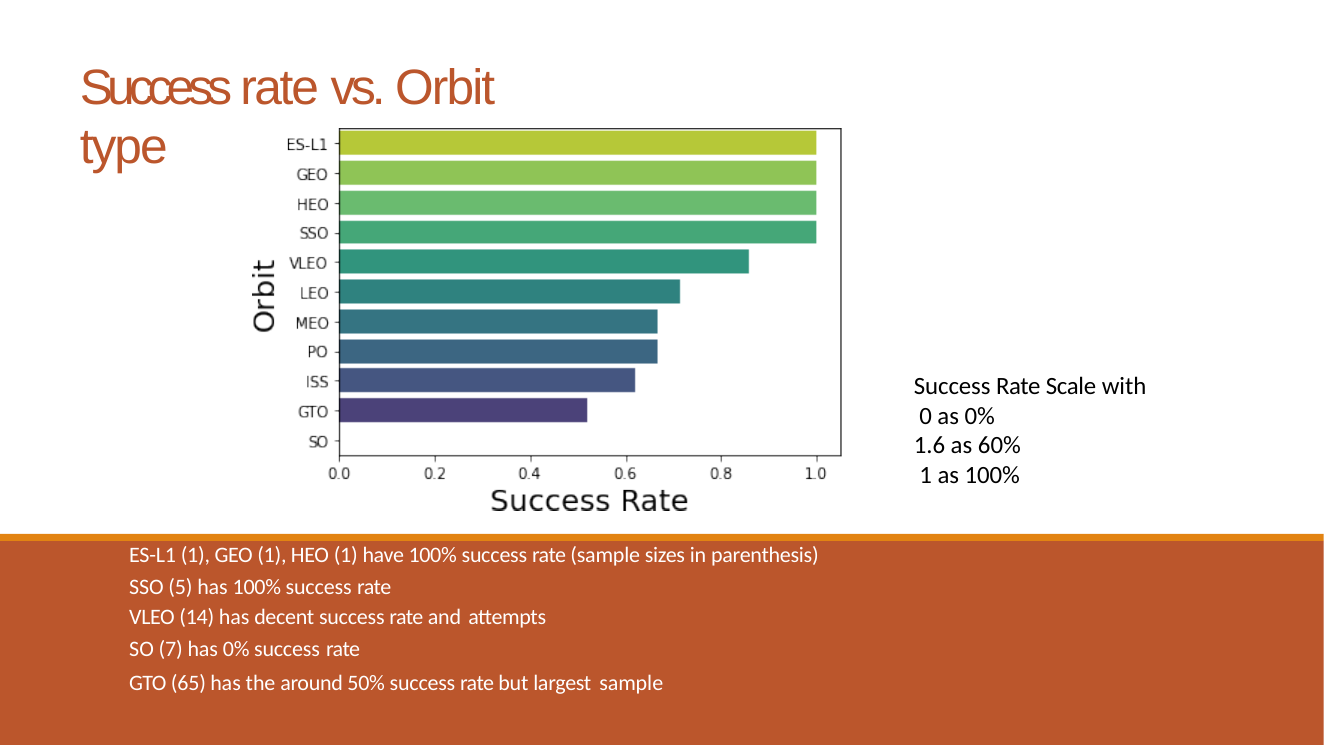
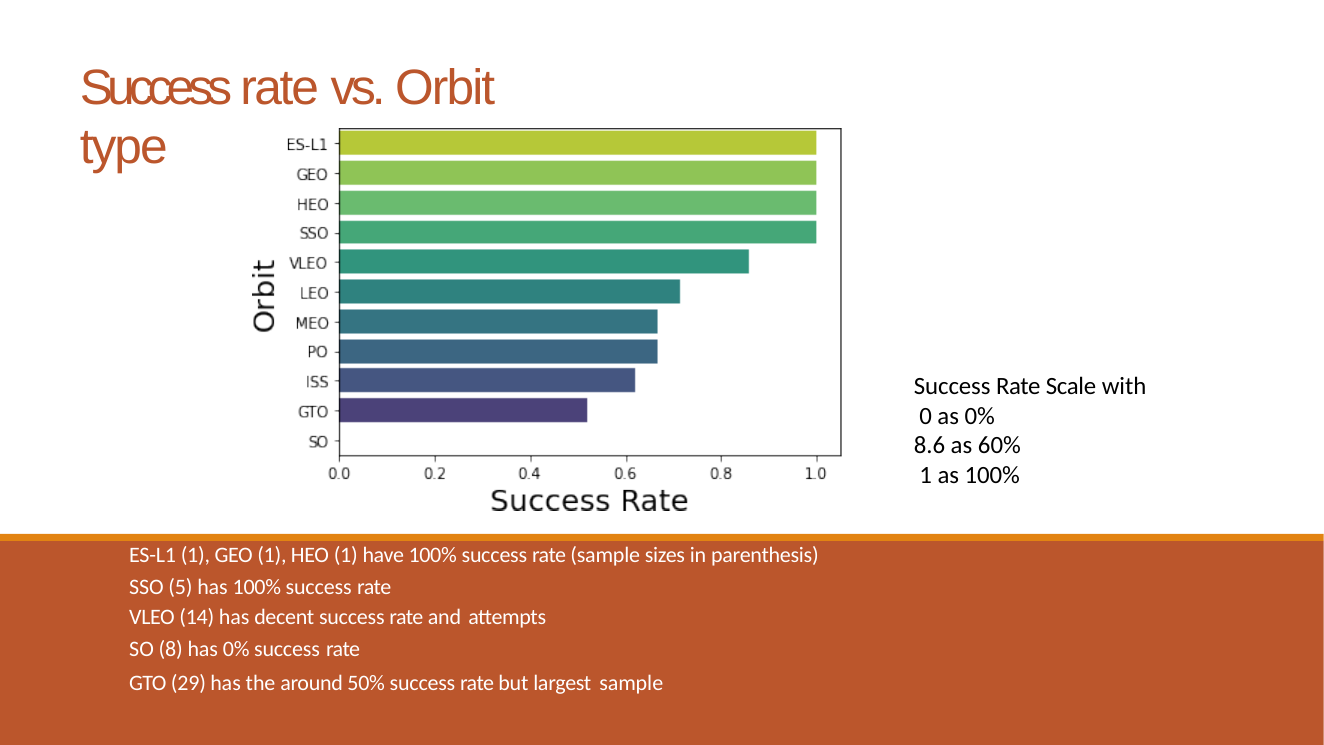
1.6: 1.6 -> 8.6 (930, 445)
7: 7 -> 8 (171, 649)
65: 65 -> 29 (188, 683)
